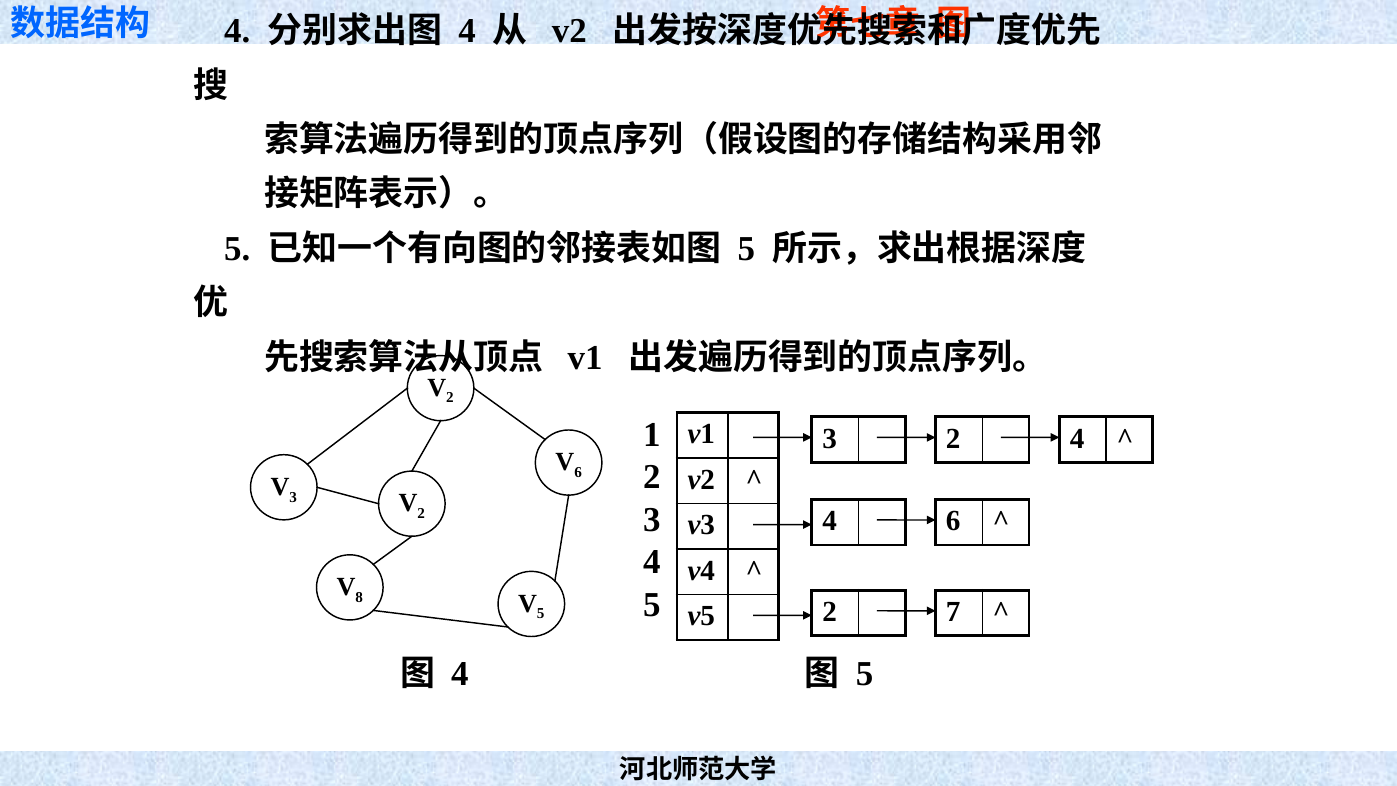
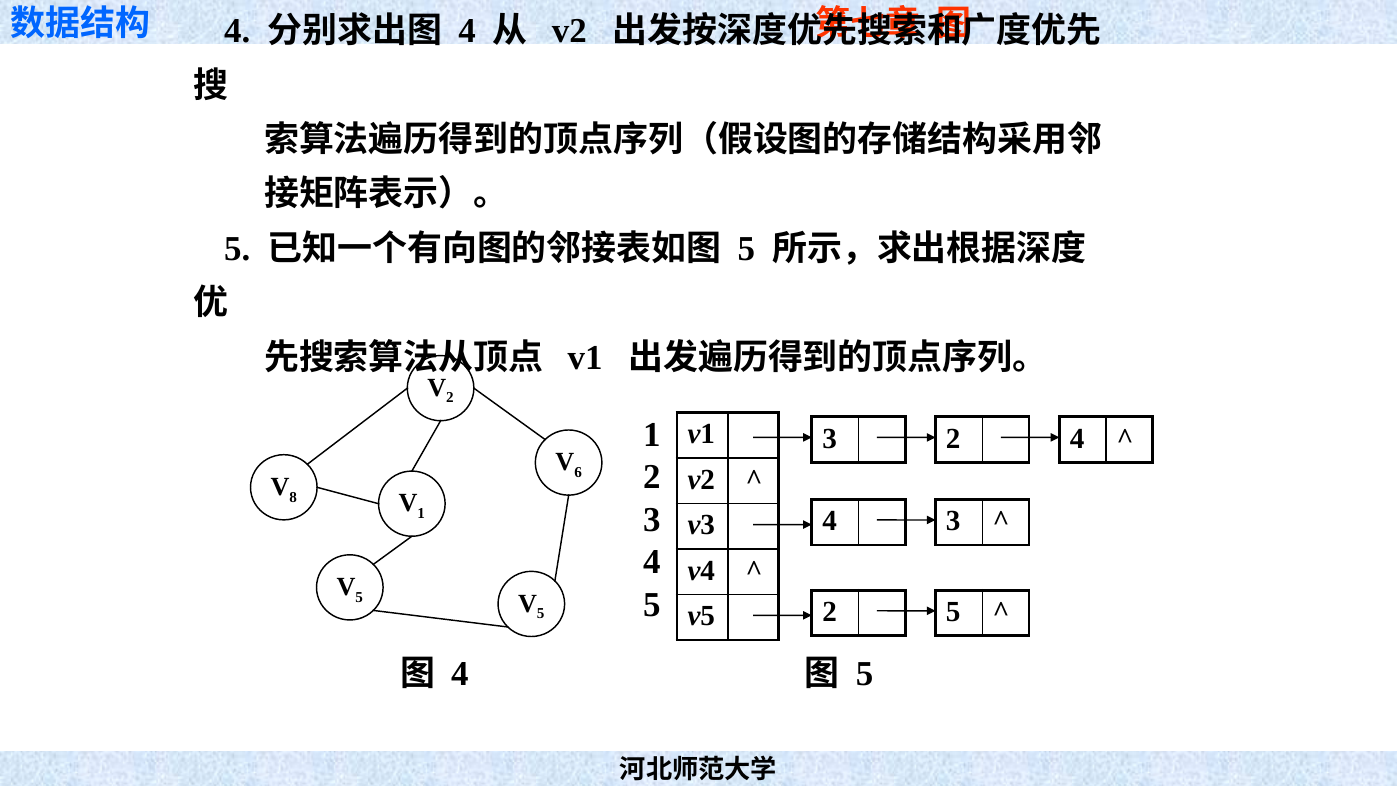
3: 3 -> 8 (293, 497)
2: 2 -> 1 (421, 513)
4 6: 6 -> 3 (953, 521)
8: 8 -> 5 (359, 597)
2 7: 7 -> 5 (953, 612)
